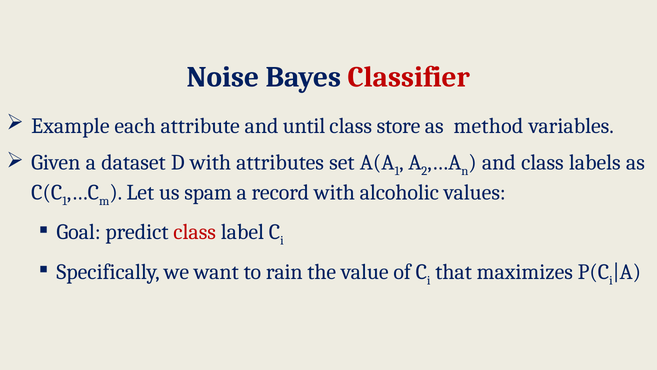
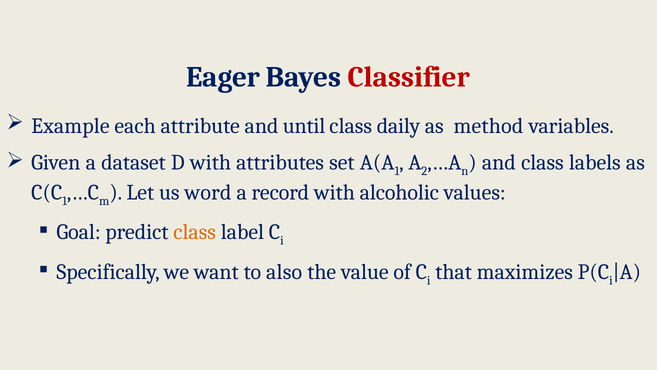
Noise: Noise -> Eager (223, 77)
store: store -> daily (399, 126)
spam: spam -> word (208, 192)
class colour: red -> orange (195, 232)
rain: rain -> also (284, 272)
